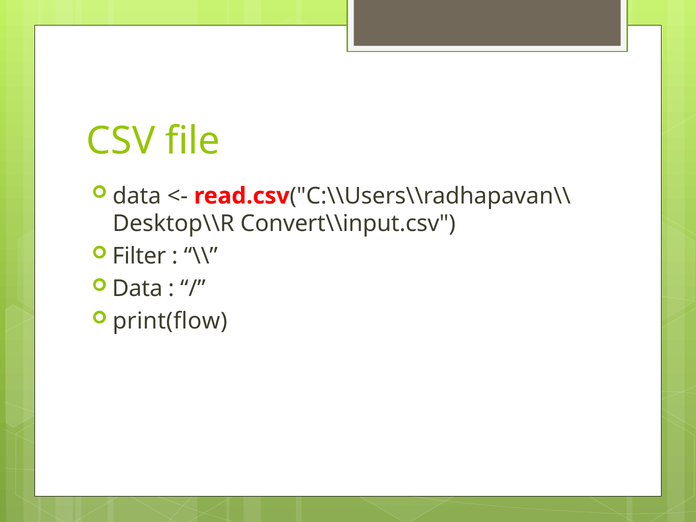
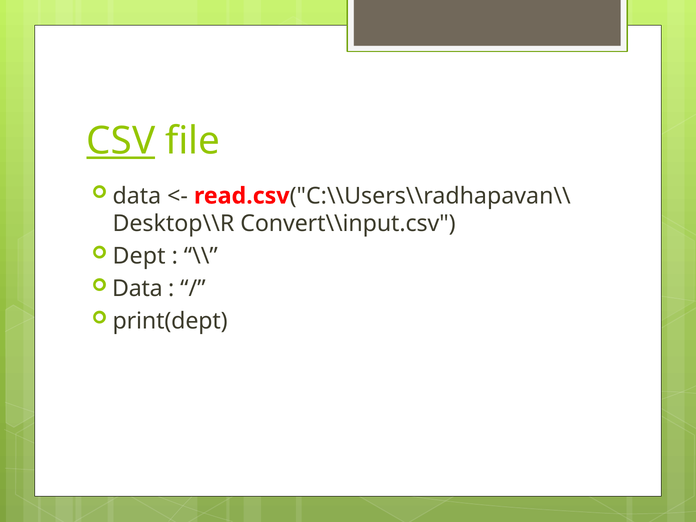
CSV underline: none -> present (121, 141)
Filter: Filter -> Dept (139, 256)
print(flow: print(flow -> print(dept (170, 321)
